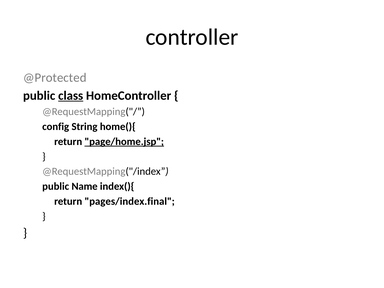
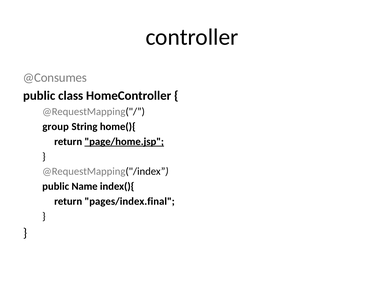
@Protected: @Protected -> @Consumes (55, 78)
class underline: present -> none (71, 96)
config: config -> group (56, 127)
